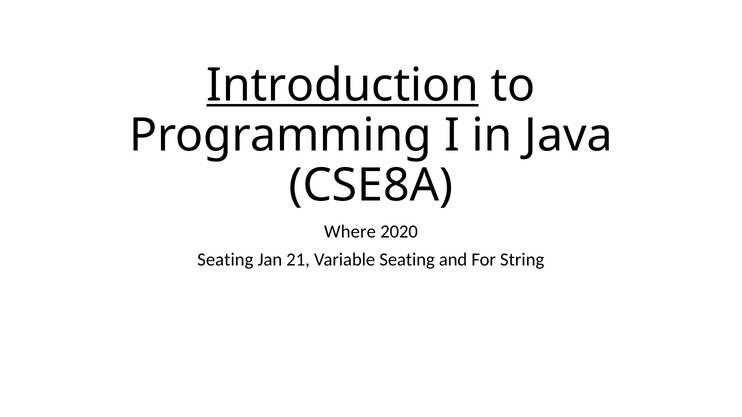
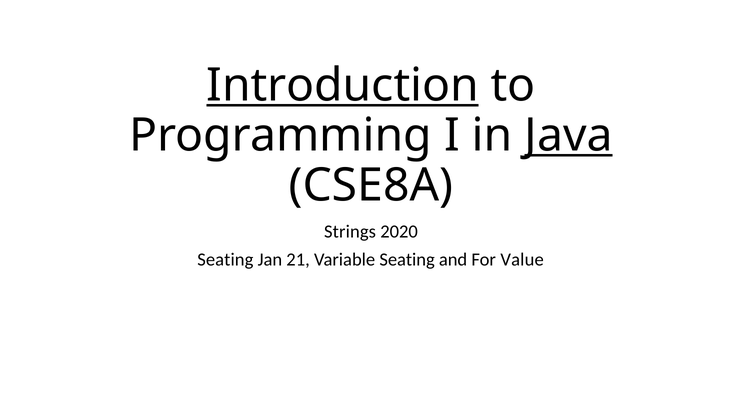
Java underline: none -> present (569, 135)
Where: Where -> Strings (350, 232)
String: String -> Value (522, 260)
